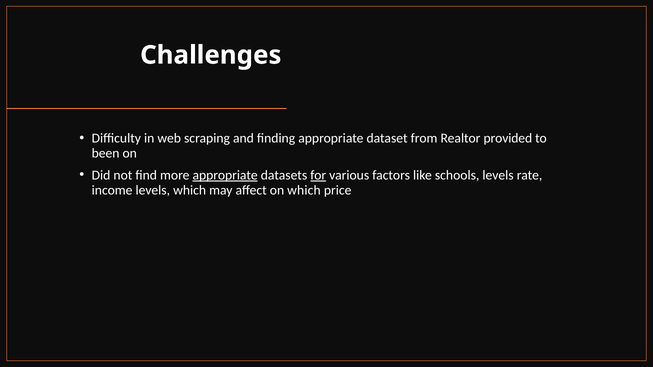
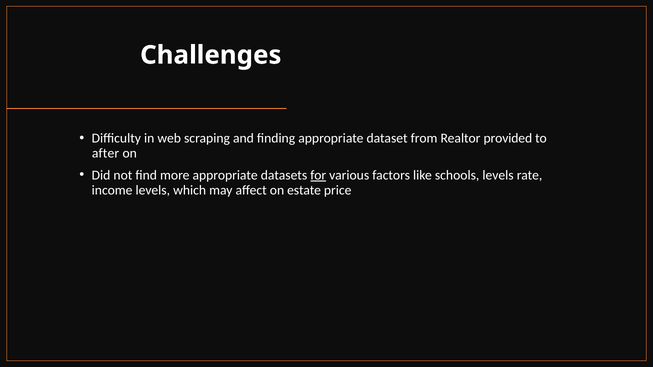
been: been -> after (106, 153)
appropriate underline: present -> none (225, 175)
on which: which -> estate (304, 190)
